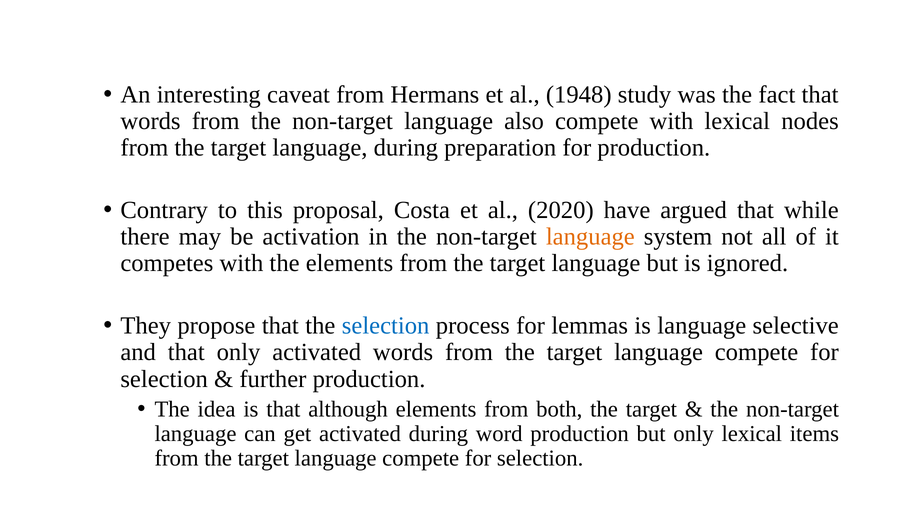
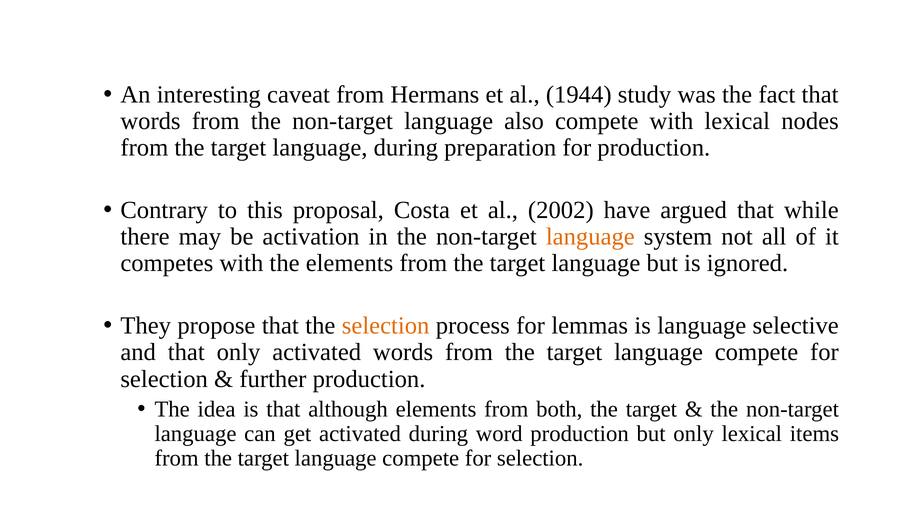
1948: 1948 -> 1944 (579, 95)
2020: 2020 -> 2002 (561, 210)
selection colour: blue -> orange (386, 326)
